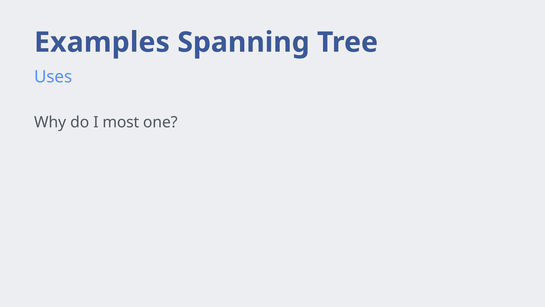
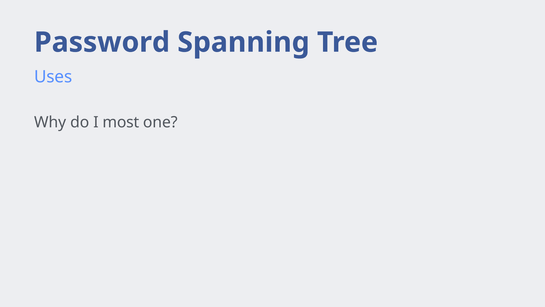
Examples: Examples -> Password (102, 42)
